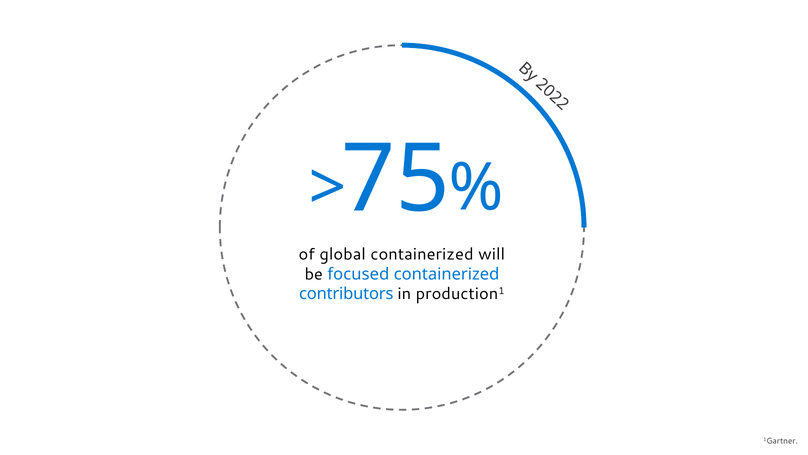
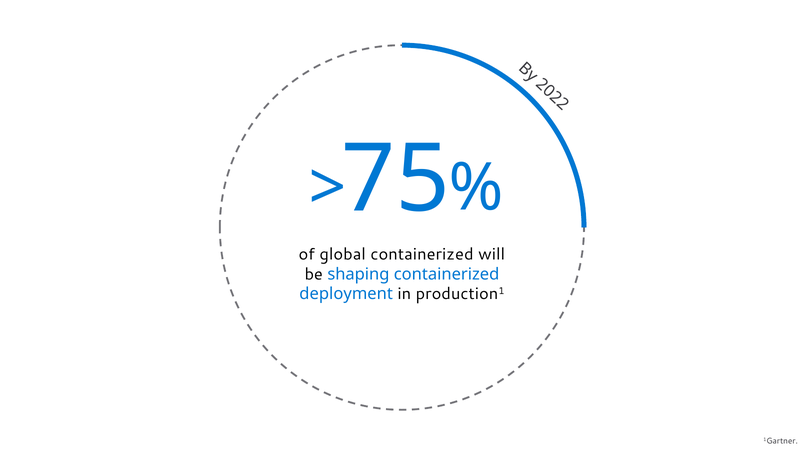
focused: focused -> shaping (358, 274)
contributors: contributors -> deployment (346, 294)
